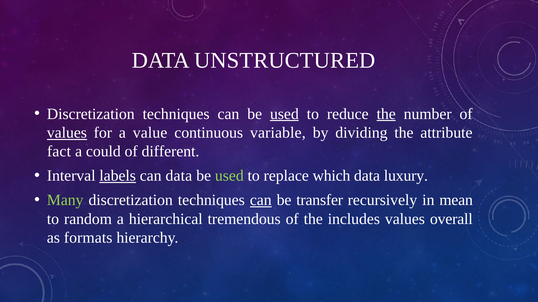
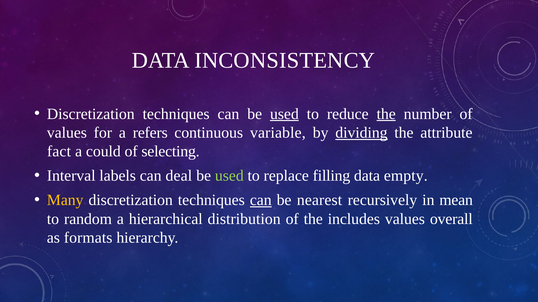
UNSTRUCTURED: UNSTRUCTURED -> INCONSISTENCY (285, 61)
values underline: present -> none (67, 133)
value: value -> refers (150, 133)
dividing underline: none -> present (361, 133)
different: different -> selecting (171, 152)
labels underline: present -> none (118, 176)
can data: data -> deal (179, 176)
which: which -> filling (331, 176)
luxury: luxury -> empty (406, 176)
Many colour: light green -> yellow (65, 201)
transfer: transfer -> nearest (319, 201)
tremendous: tremendous -> distribution (244, 219)
